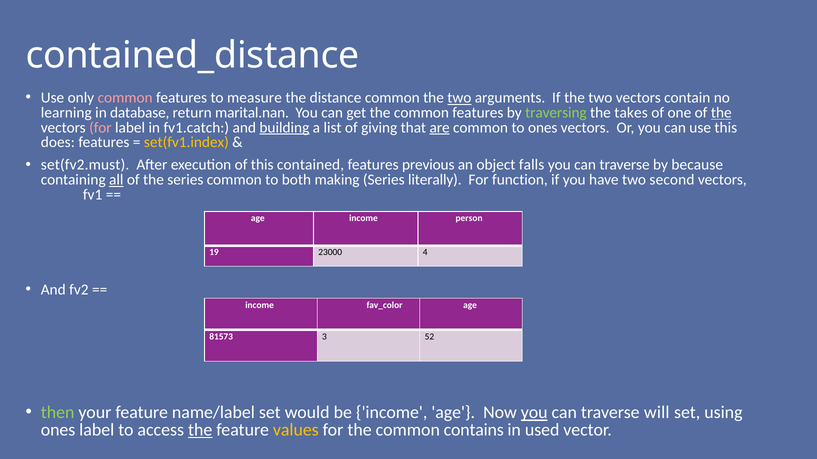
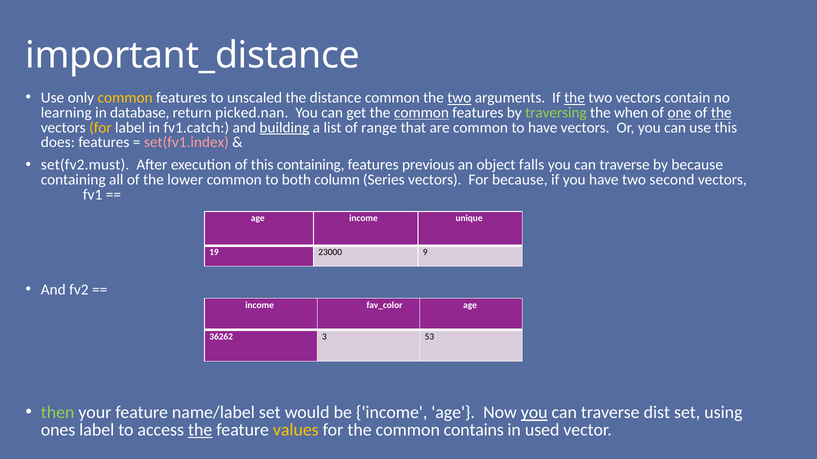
contained_distance: contained_distance -> important_distance (193, 55)
common colour: pink -> yellow (125, 98)
measure: measure -> unscaled (255, 98)
the underline: none -> present (575, 98)
marital.nan: marital.nan -> picked.nan (252, 113)
common underline: none -> present (421, 113)
takes: takes -> when (631, 113)
one underline: none -> present (679, 113)
for colour: pink -> yellow (100, 128)
giving: giving -> range (379, 128)
are underline: present -> none (440, 128)
to ones: ones -> have (543, 128)
set(fv1.index colour: yellow -> pink (186, 143)
this contained: contained -> containing (311, 165)
all underline: present -> none (116, 180)
the series: series -> lower (185, 180)
making: making -> column (337, 180)
Series literally: literally -> vectors (435, 180)
For function: function -> because (520, 180)
person: person -> unique (469, 218)
4: 4 -> 9 (425, 253)
81573: 81573 -> 36262 (221, 337)
52: 52 -> 53 (429, 337)
will: will -> dist (657, 413)
